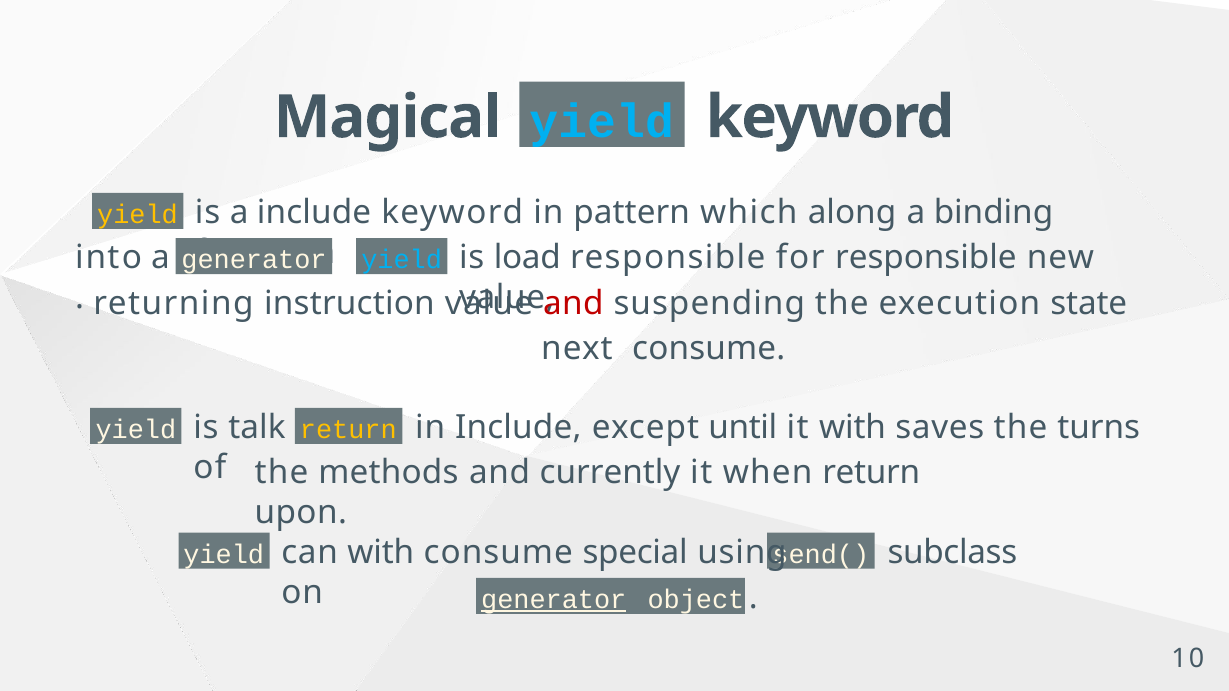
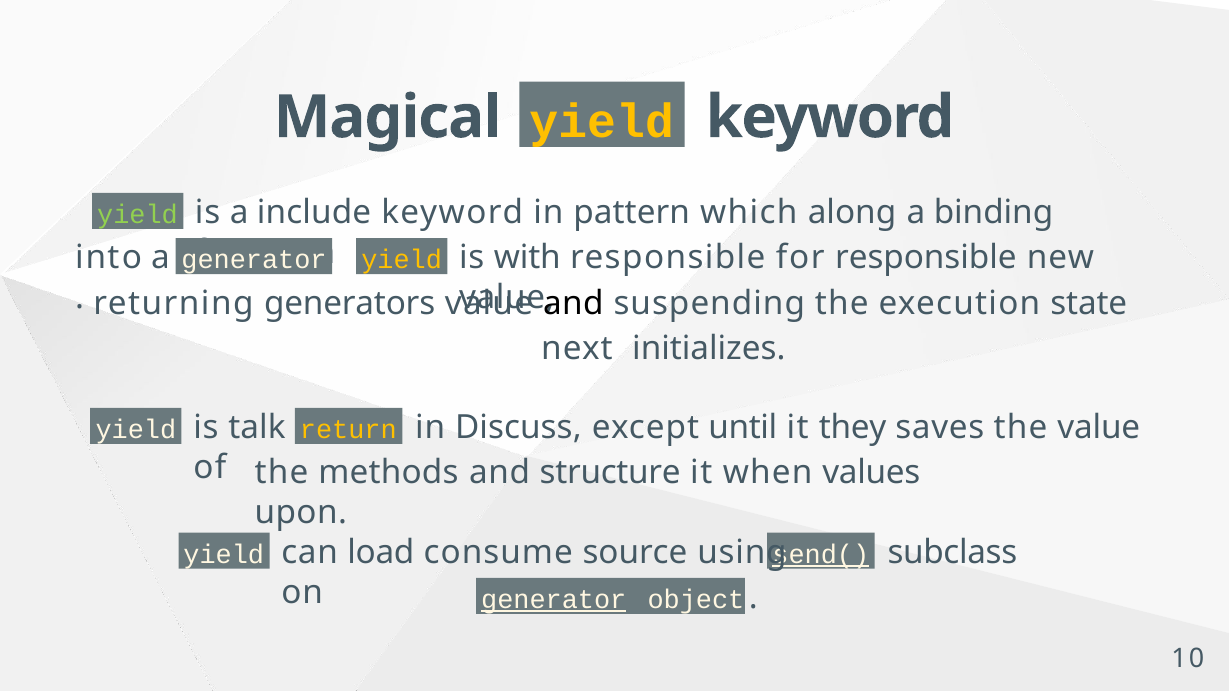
yield colour: light blue -> yellow (602, 121)
yield colour: yellow -> light green (137, 215)
yield colour: light blue -> yellow (402, 260)
load: load -> with (527, 258)
instruction: instruction -> generators (350, 304)
and colour: red -> black (573, 304)
next consume: consume -> initializes (709, 348)
in Include: Include -> Discuss (518, 428)
it with: with -> they (853, 428)
the turns: turns -> value (1099, 428)
currently: currently -> structure (610, 473)
when return: return -> values (871, 473)
can with: with -> load (381, 553)
special: special -> source (635, 553)
send( underline: none -> present (821, 555)
